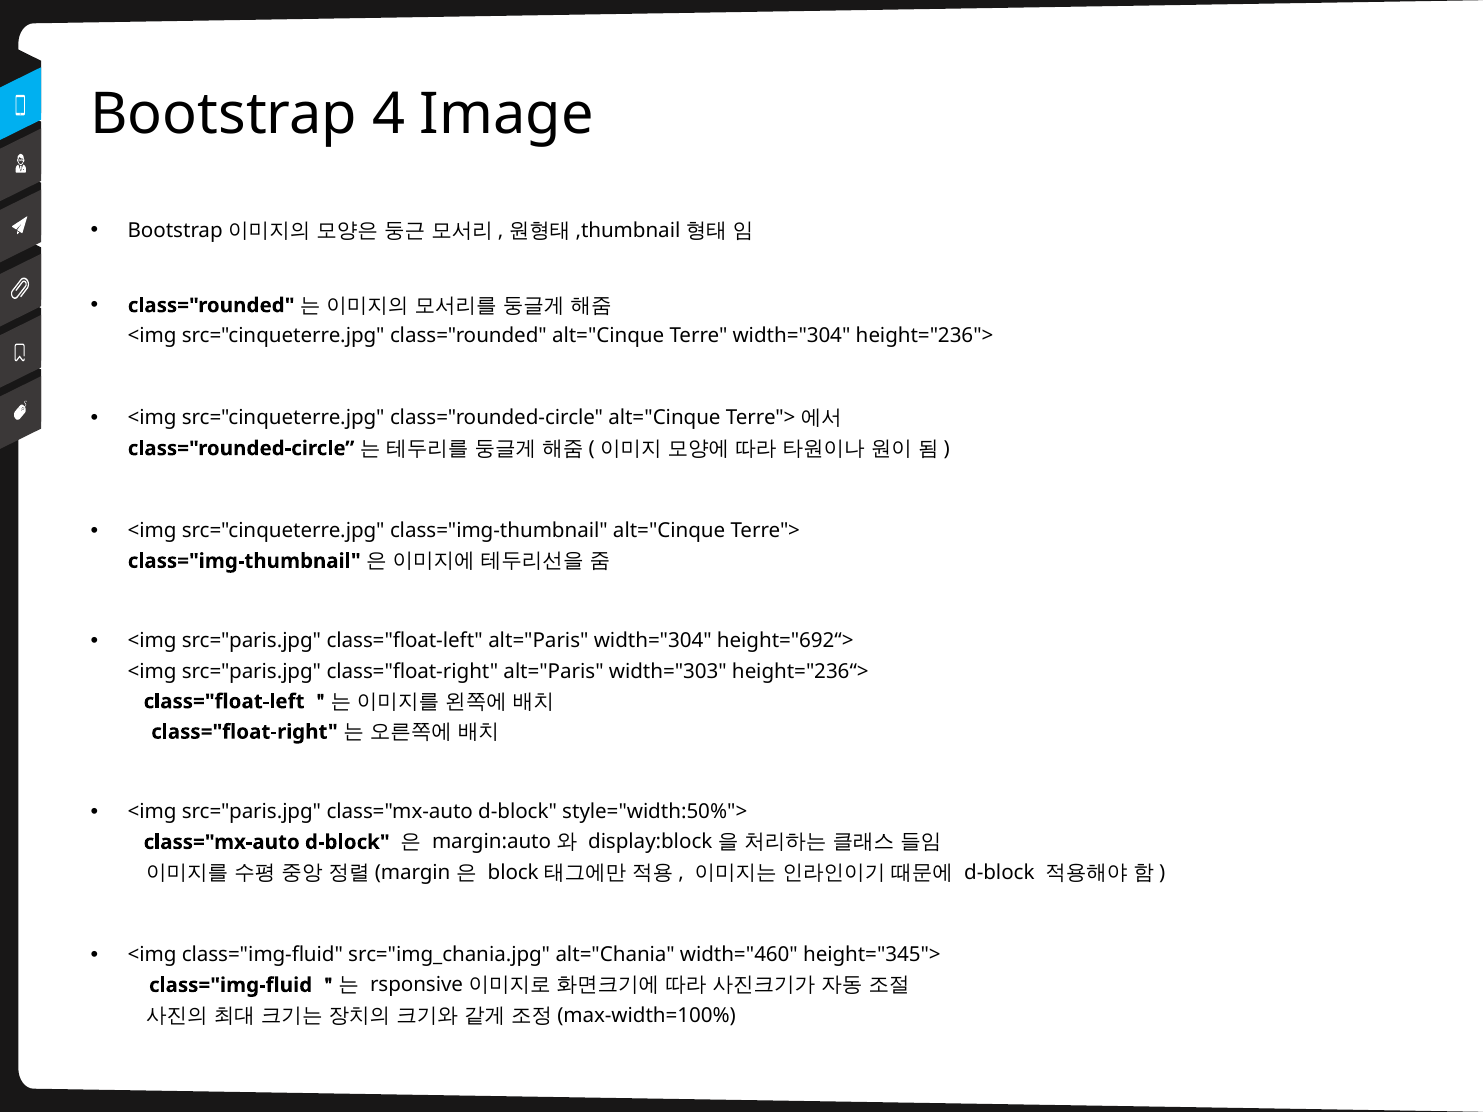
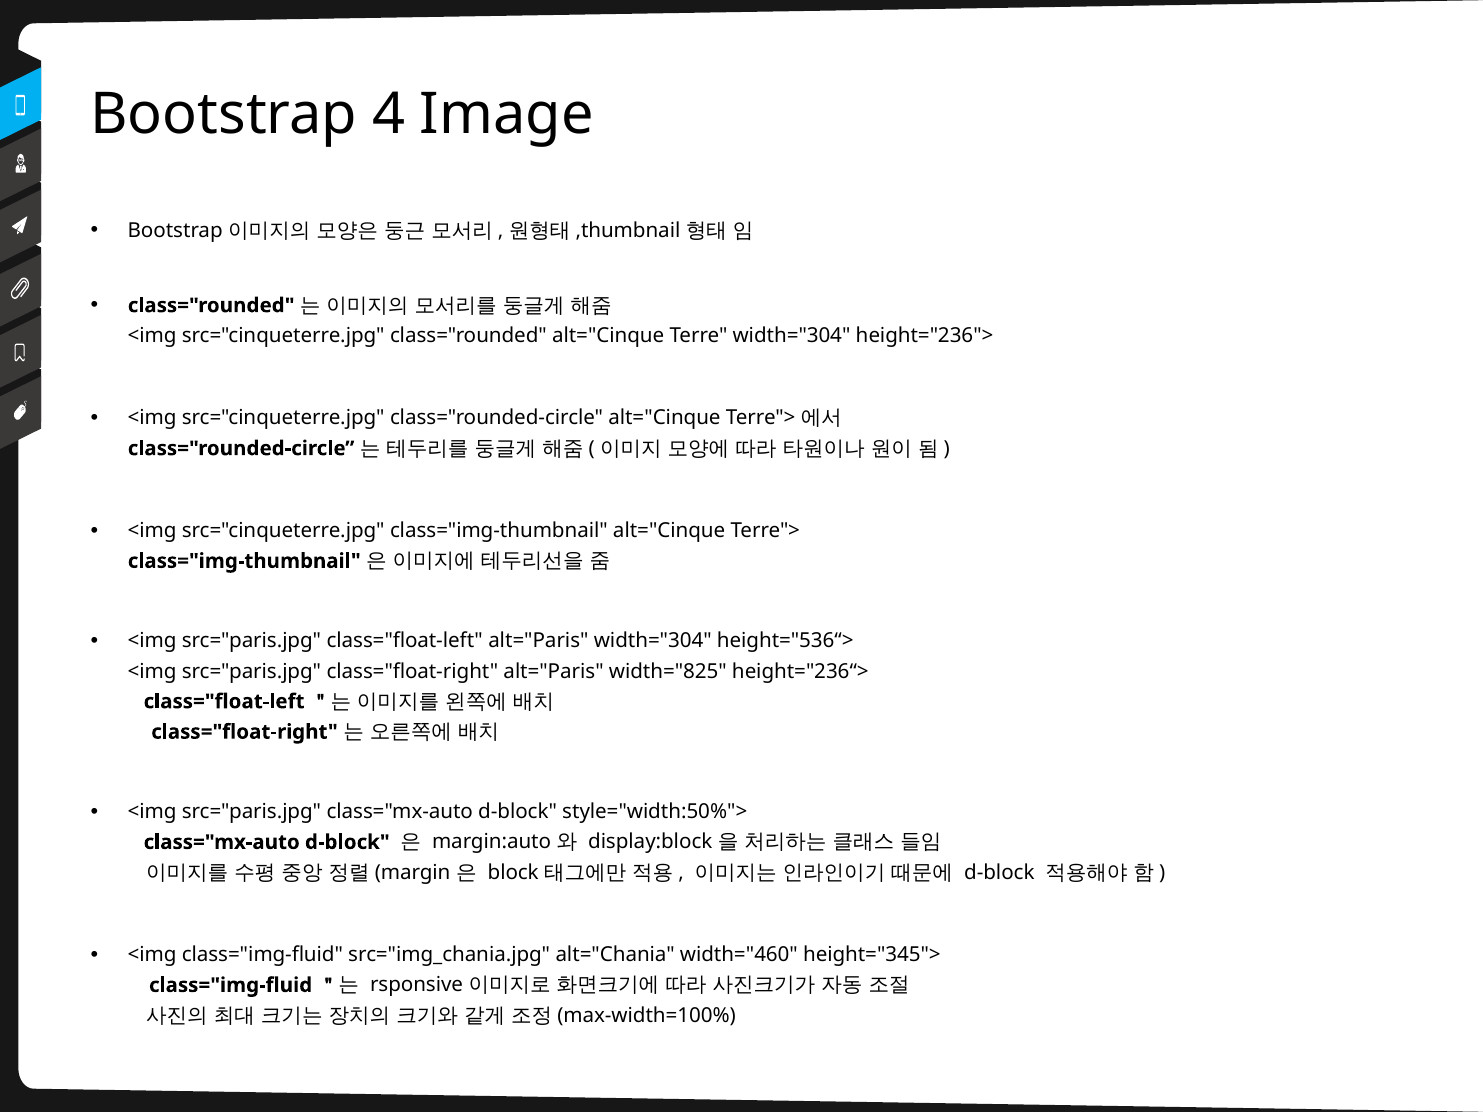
height="692“>: height="692“> -> height="536“> (785, 641)
width="303: width="303 -> width="825 (668, 671)
